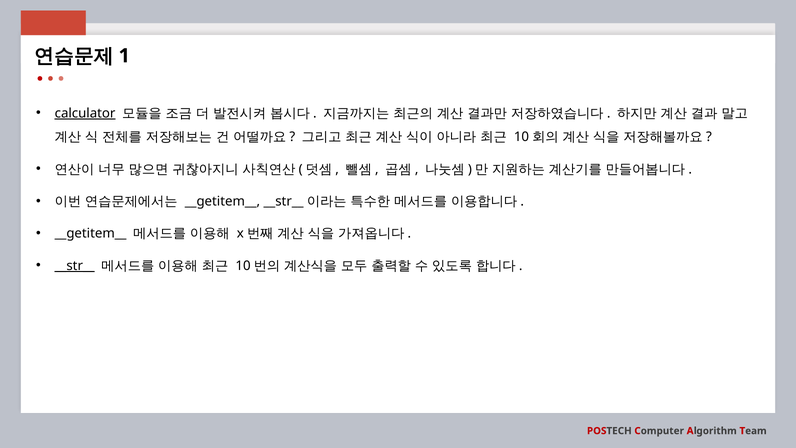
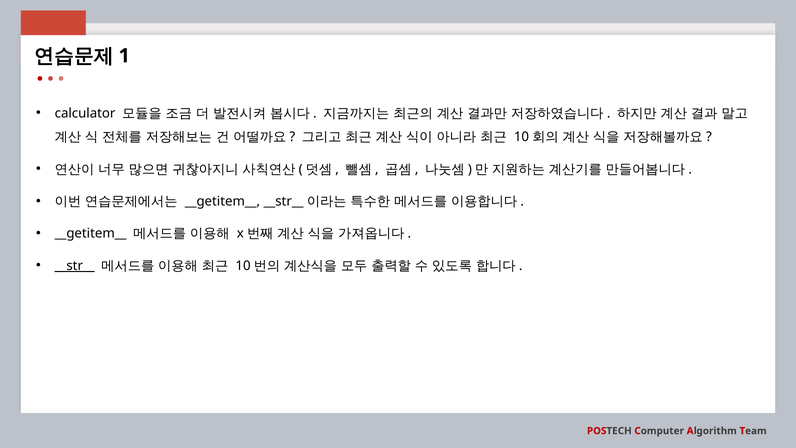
calculator underline: present -> none (85, 113)
